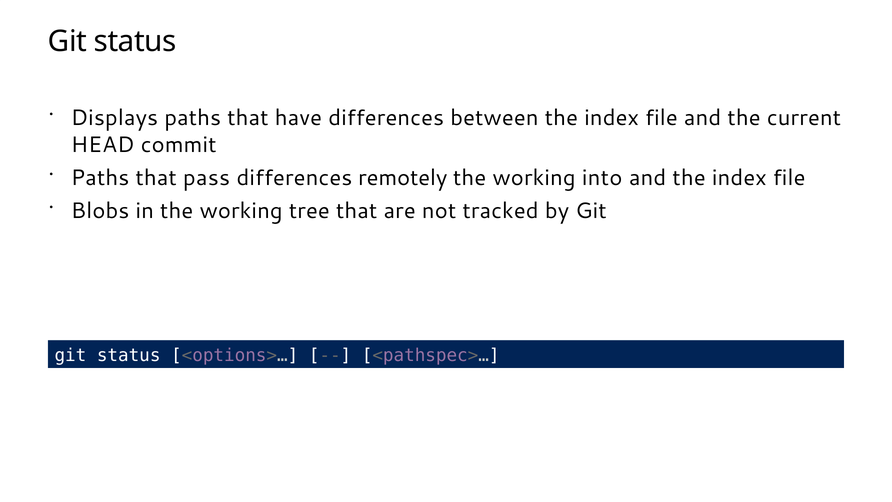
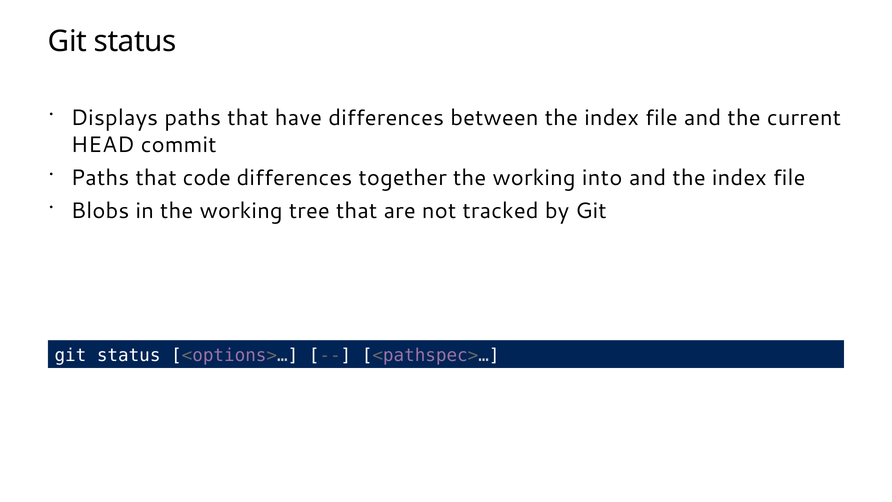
pass: pass -> code (207, 178)
remotely: remotely -> together (403, 178)
